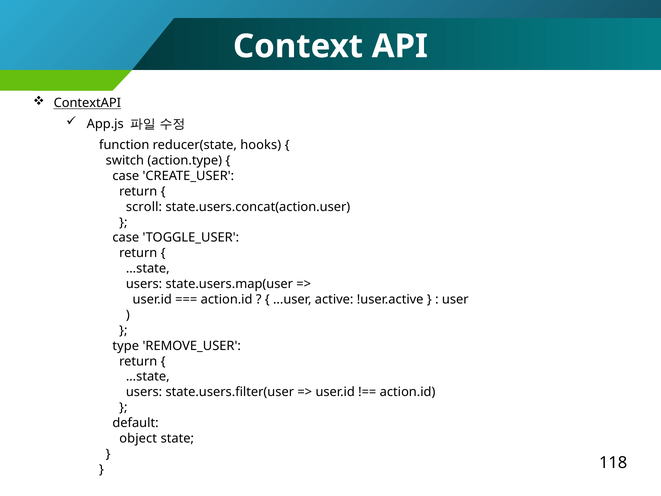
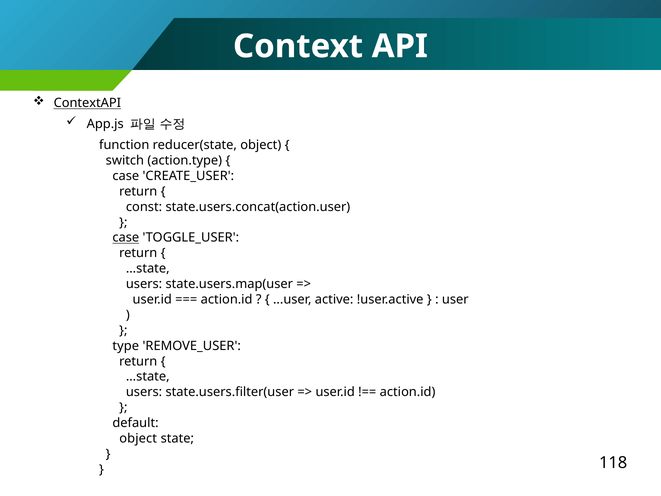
reducer(state hooks: hooks -> object (261, 145)
scroll: scroll -> const (144, 207)
case underline: none -> present (126, 238)
